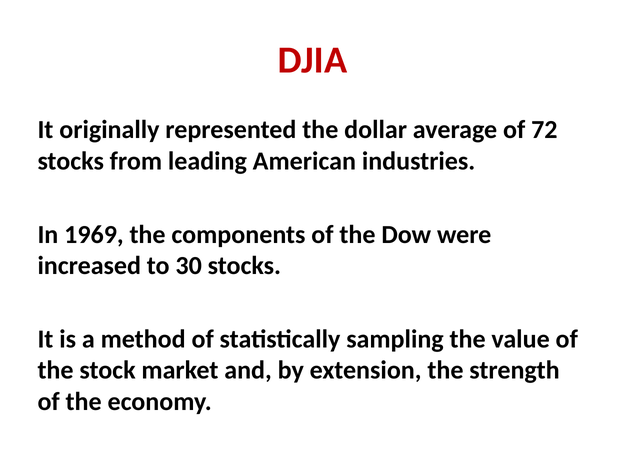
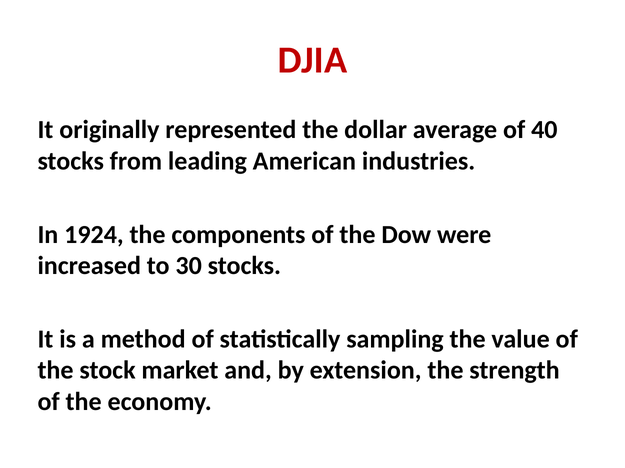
72: 72 -> 40 (544, 130)
1969: 1969 -> 1924 (94, 235)
